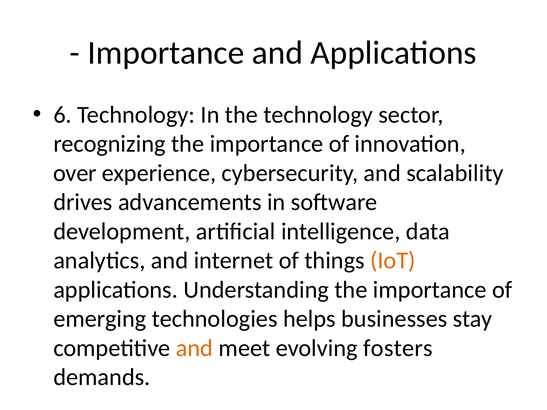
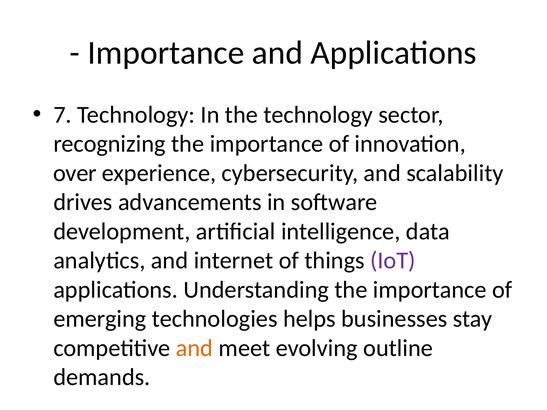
6: 6 -> 7 (63, 115)
IoT colour: orange -> purple (393, 261)
fosters: fosters -> outline (398, 348)
